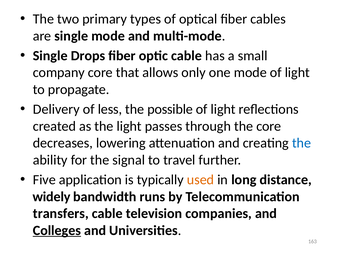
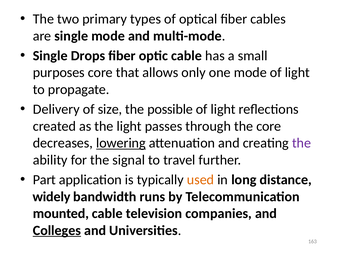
company: company -> purposes (59, 73)
less: less -> size (110, 109)
lowering underline: none -> present (121, 143)
the colour: blue -> purple (302, 143)
Five: Five -> Part (44, 180)
transfers: transfers -> mounted (61, 213)
